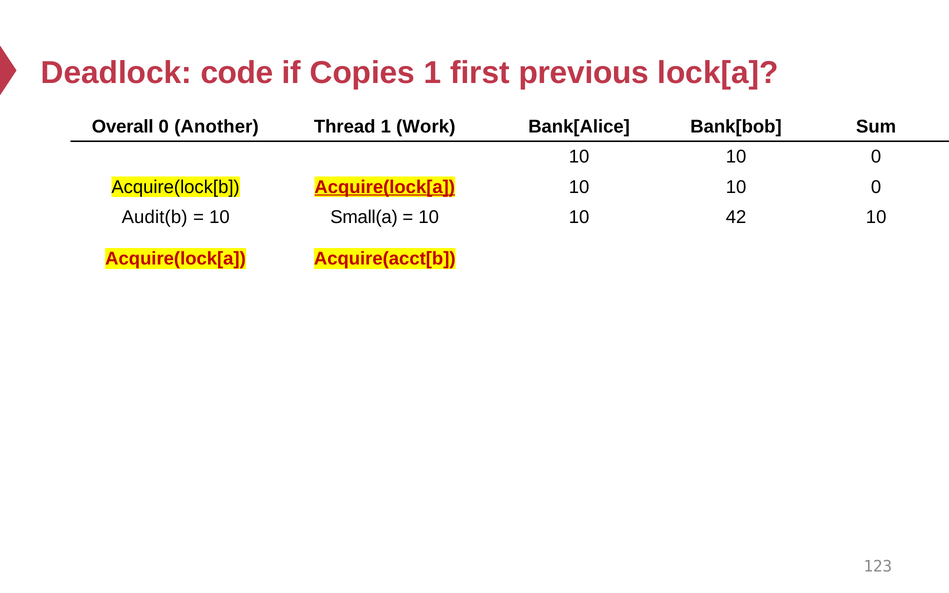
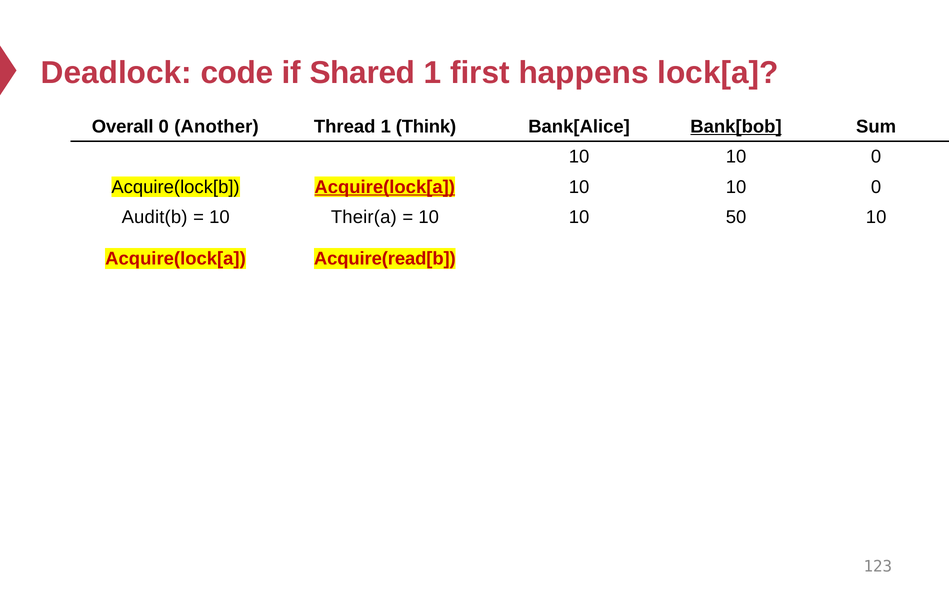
Copies: Copies -> Shared (362, 73)
previous: previous -> happens (584, 73)
Work: Work -> Think (426, 126)
Bank[bob underline: none -> present (736, 126)
Small(a: Small(a -> Their(a (364, 217)
42: 42 -> 50 (736, 217)
Acquire(acct[b: Acquire(acct[b -> Acquire(read[b (385, 259)
